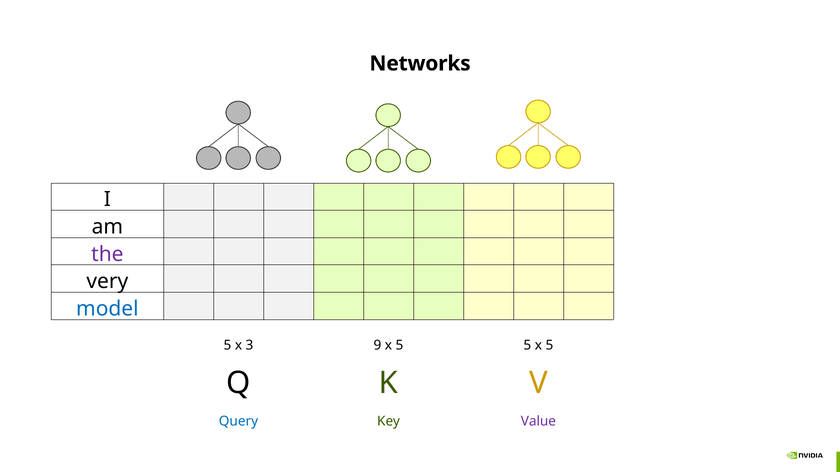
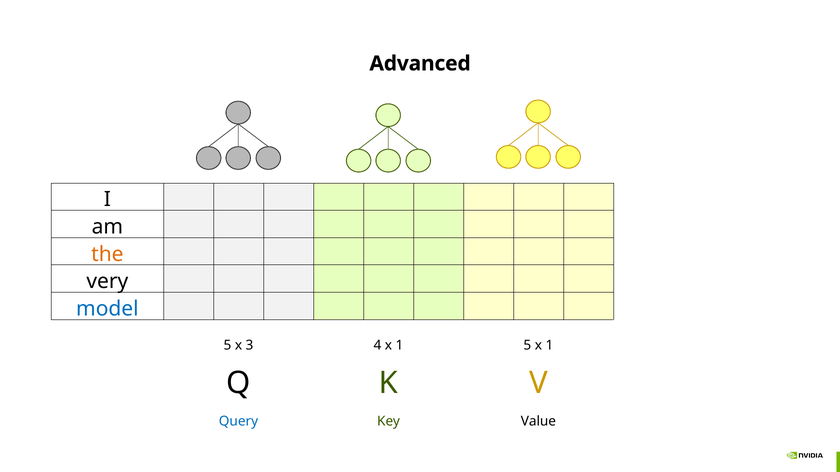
Networks: Networks -> Advanced (420, 64)
the colour: purple -> orange (107, 254)
9: 9 -> 4 (377, 346)
5: 5 -> 1 (399, 346)
5 x 5: 5 -> 1 (549, 346)
Value colour: purple -> black (538, 422)
